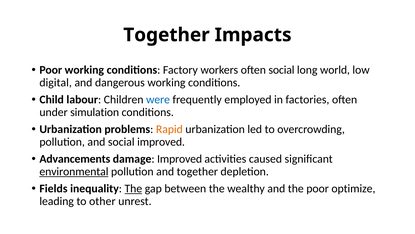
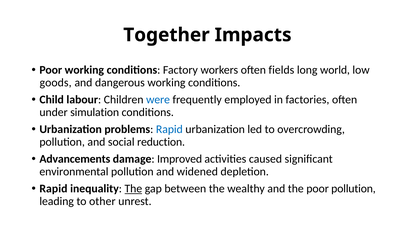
often social: social -> fields (281, 70)
digital: digital -> goods (56, 83)
Rapid colour: orange -> blue (169, 129)
social improved: improved -> reduction (161, 142)
environmental underline: present -> none (74, 171)
and together: together -> widened (197, 171)
Fields: Fields -> Rapid (53, 188)
poor optimize: optimize -> pollution (353, 188)
